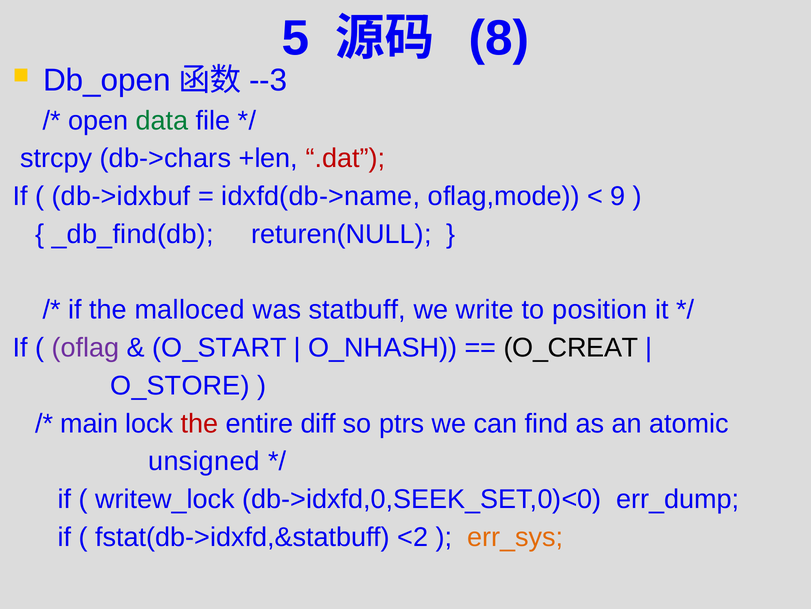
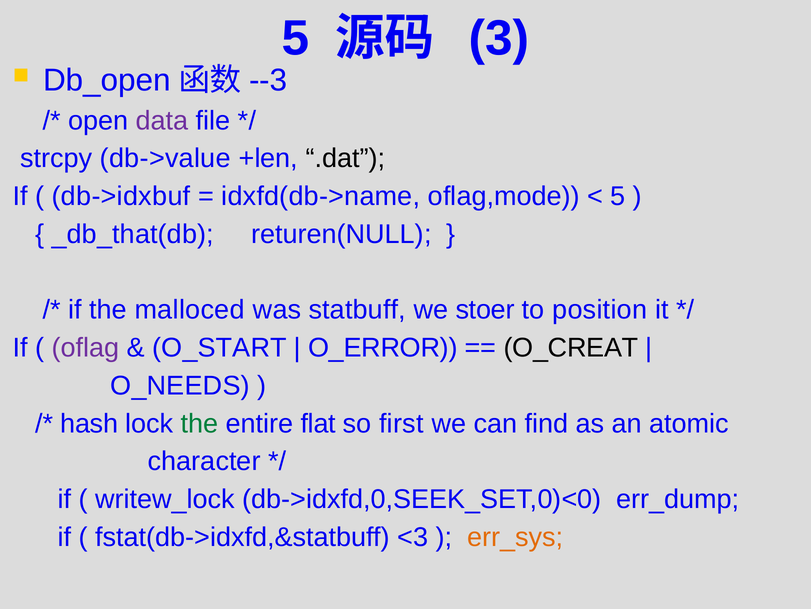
8: 8 -> 3 (499, 39)
data colour: green -> purple (162, 120)
db->chars: db->chars -> db->value (165, 158)
.dat colour: red -> black (345, 158)
9: 9 -> 5 (618, 196)
_db_find(db: _db_find(db -> _db_that(db (133, 234)
write: write -> stoer (485, 310)
O_NHASH: O_NHASH -> O_ERROR (383, 347)
O_STORE: O_STORE -> O_NEEDS (180, 385)
main: main -> hash (89, 423)
the colour: red -> green (200, 423)
diff: diff -> flat (318, 423)
ptrs: ptrs -> first (401, 423)
unsigned: unsigned -> character (204, 461)
<2: <2 -> <3 (413, 537)
